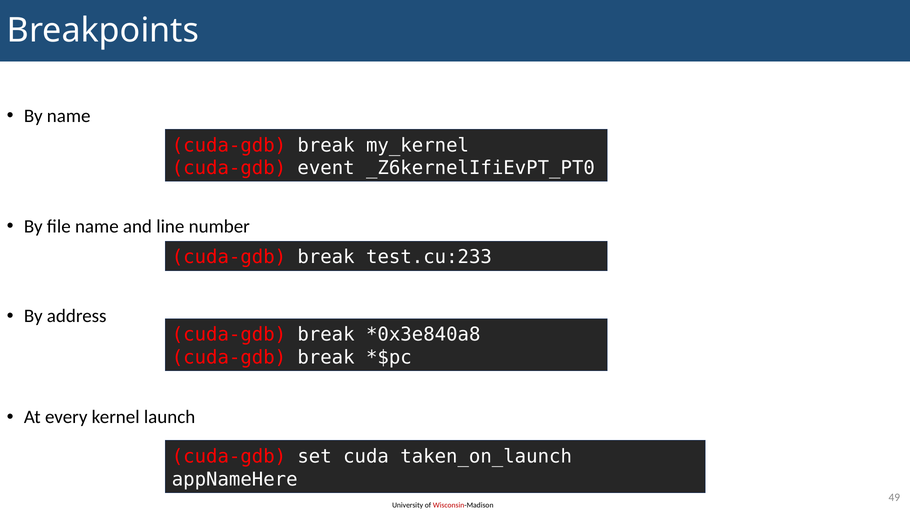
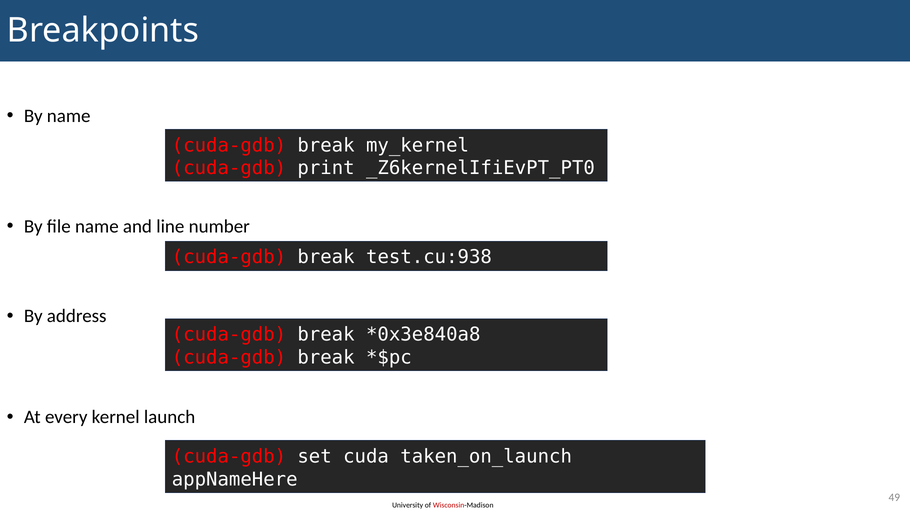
event: event -> print (326, 168)
test.cu:233: test.cu:233 -> test.cu:938 (429, 257)
